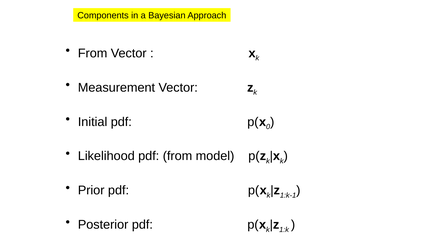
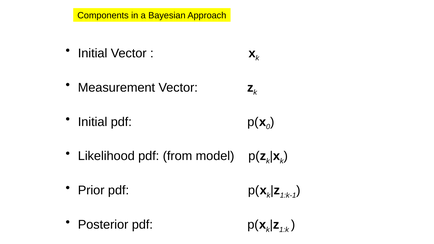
From: From -> Initial (93, 53)
